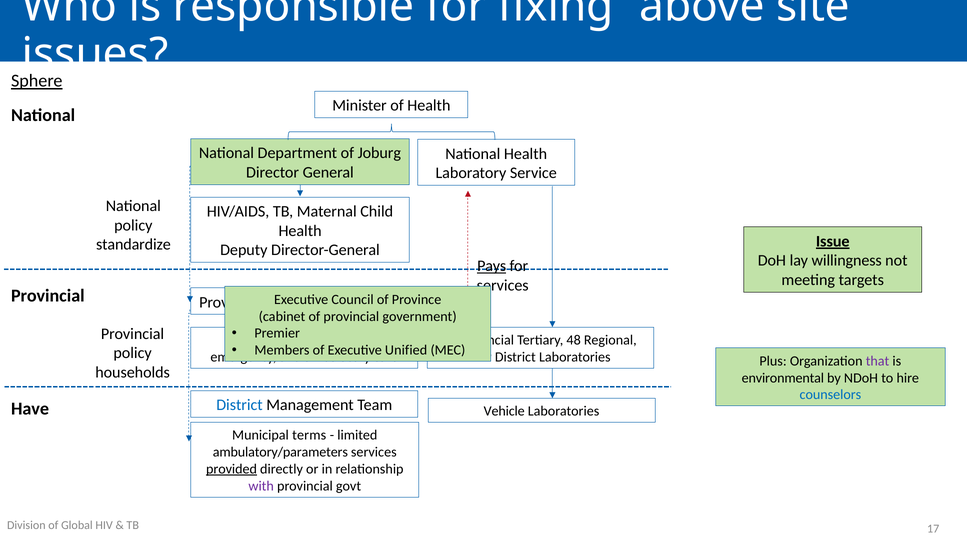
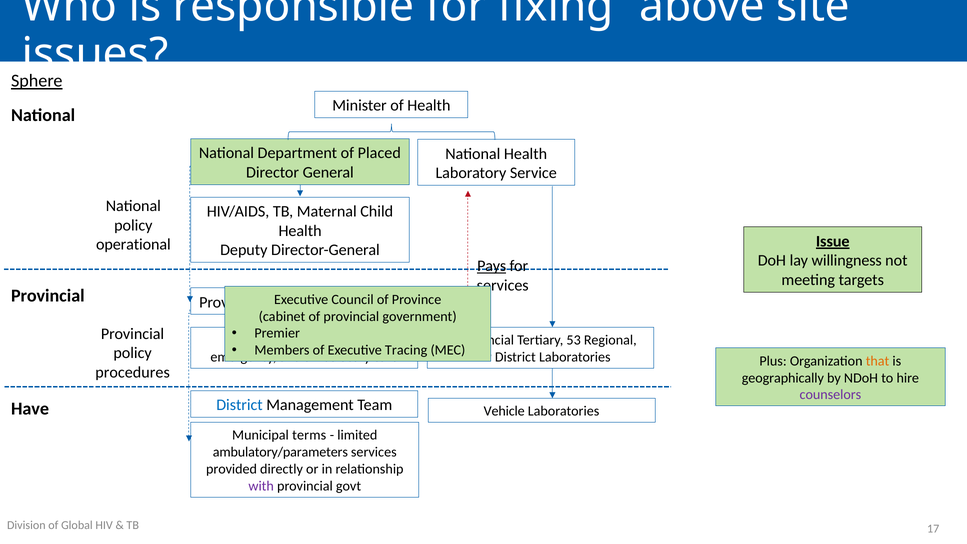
Joburg: Joburg -> Placed (379, 153)
standardize: standardize -> operational (133, 245)
48: 48 -> 53 (574, 340)
Unified: Unified -> Tracing (406, 350)
that colour: purple -> orange (878, 361)
households: households -> procedures (133, 372)
environmental: environmental -> geographically (783, 378)
counselors colour: blue -> purple (830, 395)
provided underline: present -> none (231, 469)
